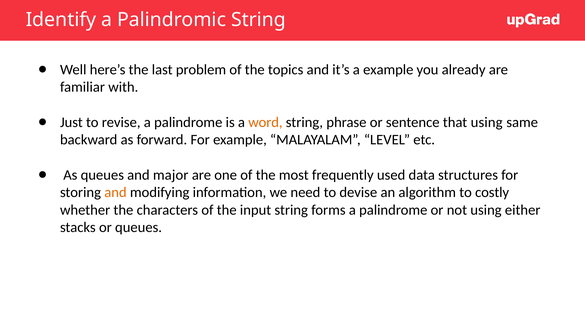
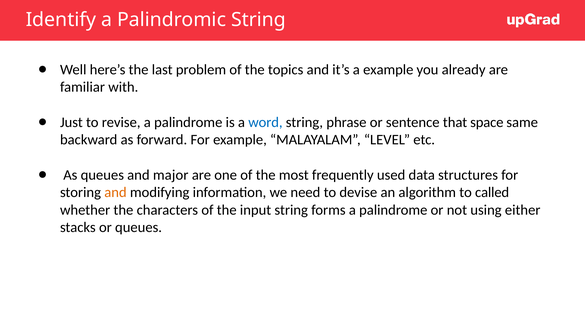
word colour: orange -> blue (265, 122)
that using: using -> space (487, 122)
costly: costly -> called (492, 192)
